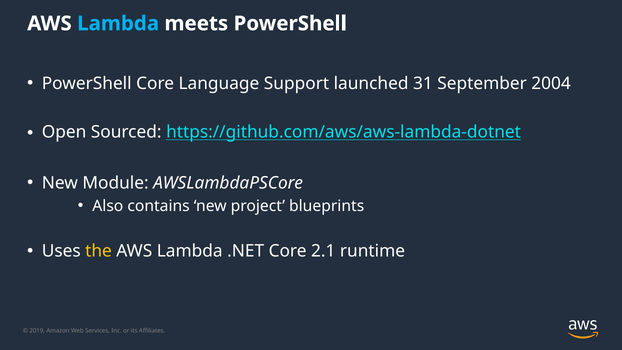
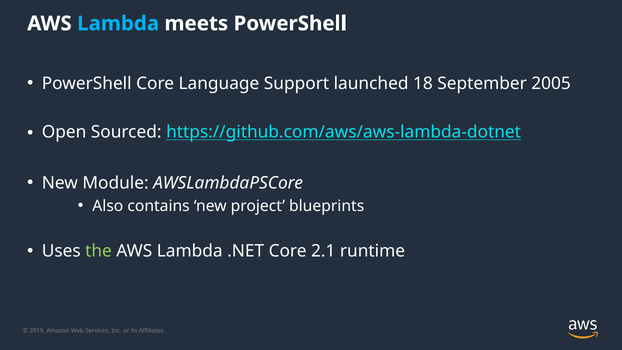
31: 31 -> 18 (423, 83)
2004: 2004 -> 2005 (551, 83)
the colour: yellow -> light green (99, 251)
